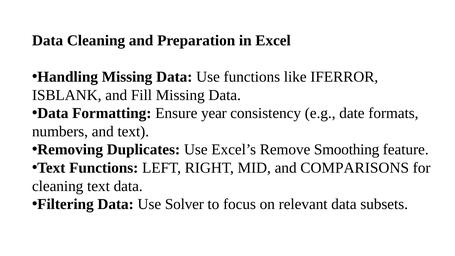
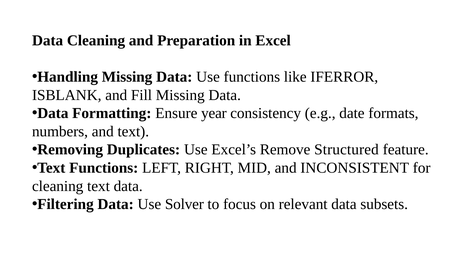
Smoothing: Smoothing -> Structured (346, 150)
COMPARISONS: COMPARISONS -> INCONSISTENT (355, 168)
